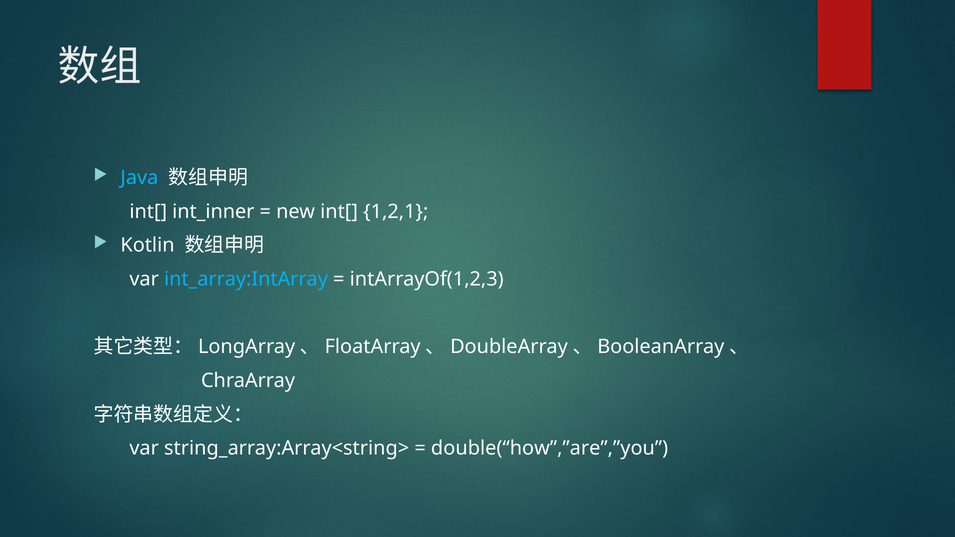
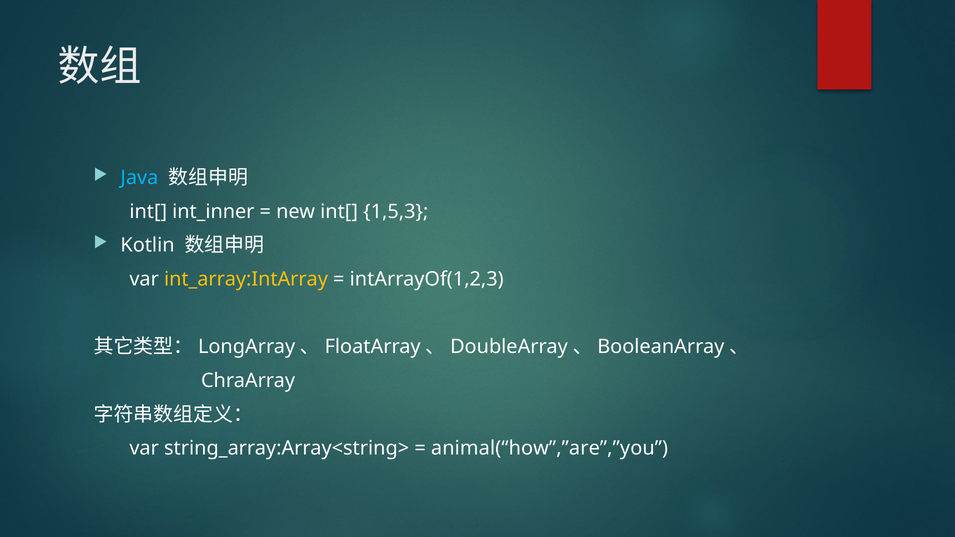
1,2,1: 1,2,1 -> 1,5,3 (396, 212)
int_array:IntArray colour: light blue -> yellow (246, 279)
double(“how”,”are”,”you: double(“how”,”are”,”you -> animal(“how”,”are”,”you (550, 448)
